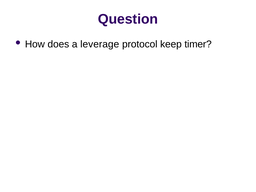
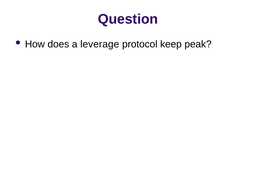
timer: timer -> peak (198, 44)
